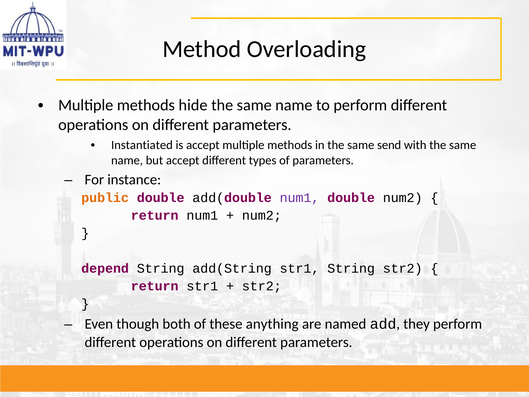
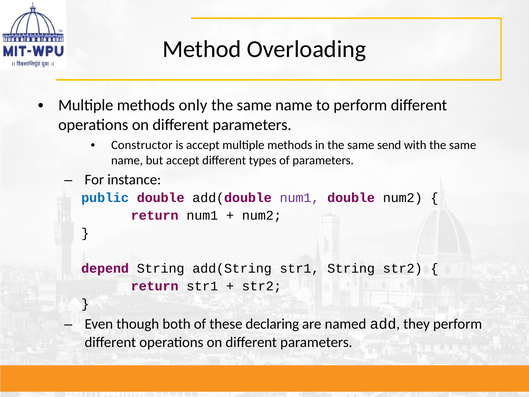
hide: hide -> only (193, 105)
Instantiated: Instantiated -> Constructor (142, 145)
public colour: orange -> blue (105, 198)
anything: anything -> declaring (272, 324)
